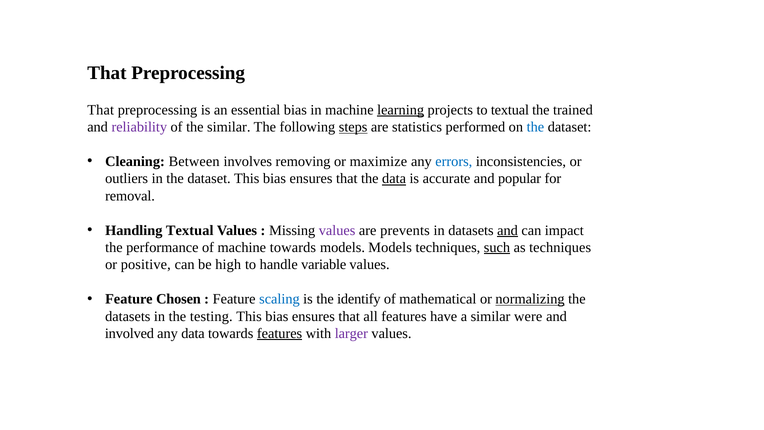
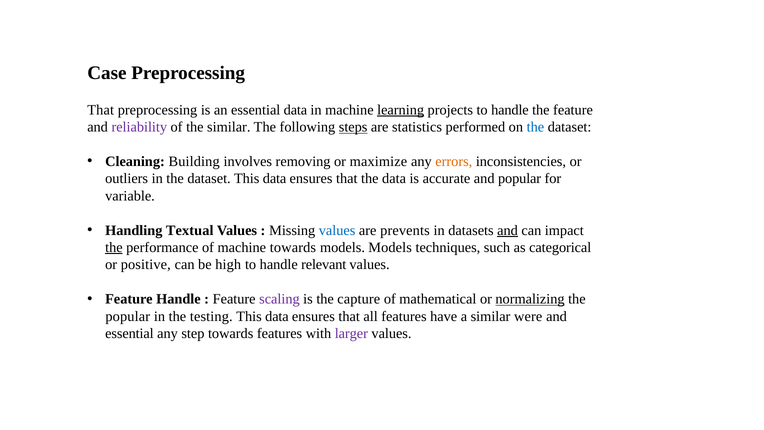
That: That -> Case (107, 73)
essential bias: bias -> data (295, 110)
projects to textual: textual -> handle (510, 110)
the trained: trained -> feature (573, 110)
Between: Between -> Building (194, 161)
errors colour: blue -> orange (454, 161)
dataset This bias: bias -> data (275, 179)
data underline: present -> none (394, 179)
removal: removal -> variable (130, 196)
values colour: purple -> blue (337, 230)
the underline: none -> present (114, 247)
such underline: present -> none (497, 247)
as techniques: techniques -> categorical (560, 247)
variable: variable -> relevant (324, 265)
Feature Chosen: Chosen -> Handle (178, 299)
scaling colour: blue -> purple (279, 299)
identify: identify -> capture (359, 299)
datasets: datasets -> popular (128, 316)
bias: bias -> data (277, 316)
involved: involved -> essential (129, 333)
any data: data -> step (193, 333)
features underline: present -> none (280, 333)
